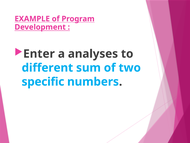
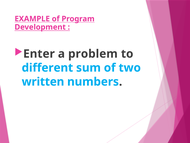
analyses: analyses -> problem (93, 54)
specific: specific -> written (43, 81)
